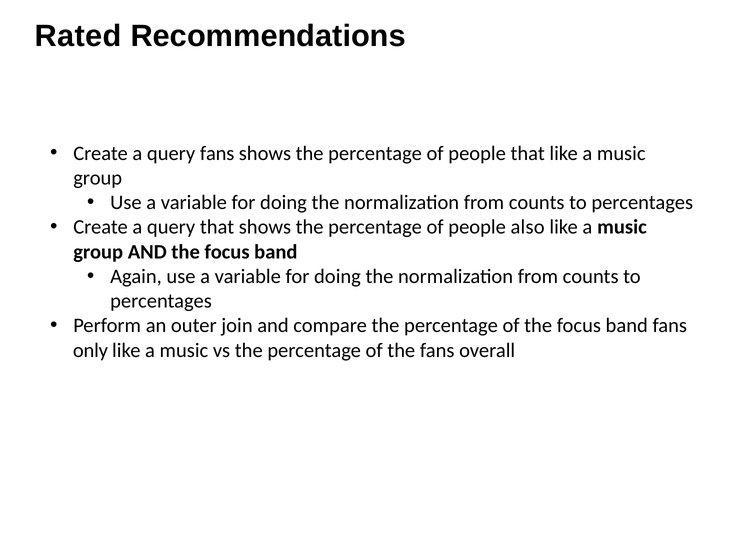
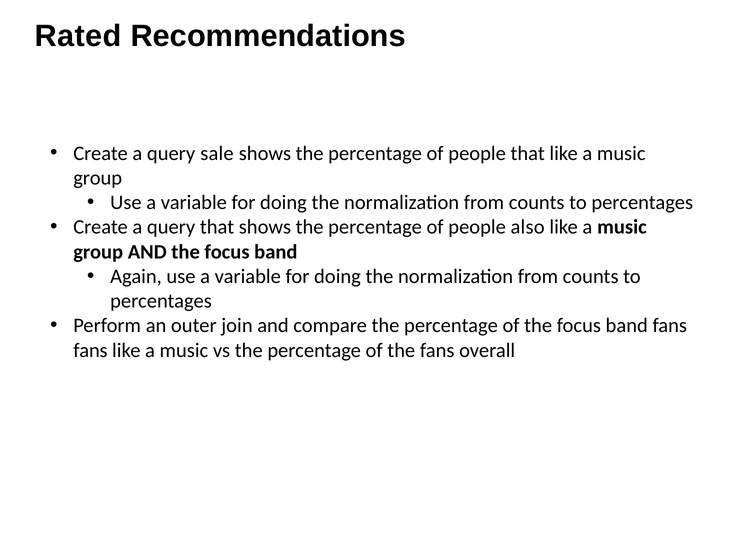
query fans: fans -> sale (217, 153)
only: only -> fans (90, 350)
